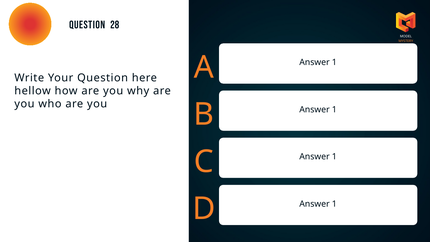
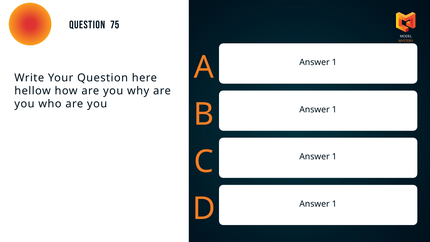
28: 28 -> 75 (115, 25)
